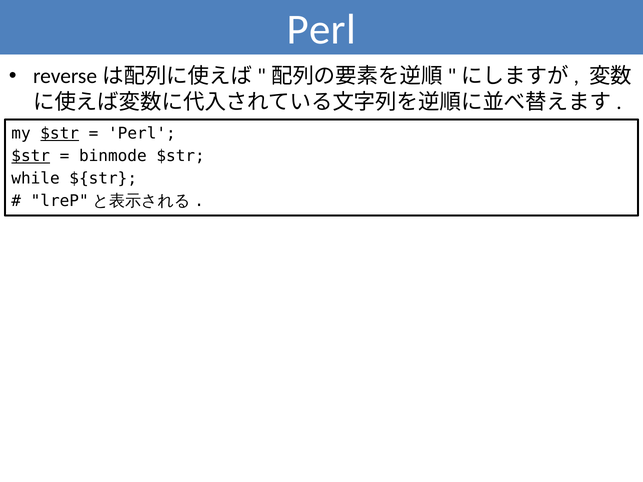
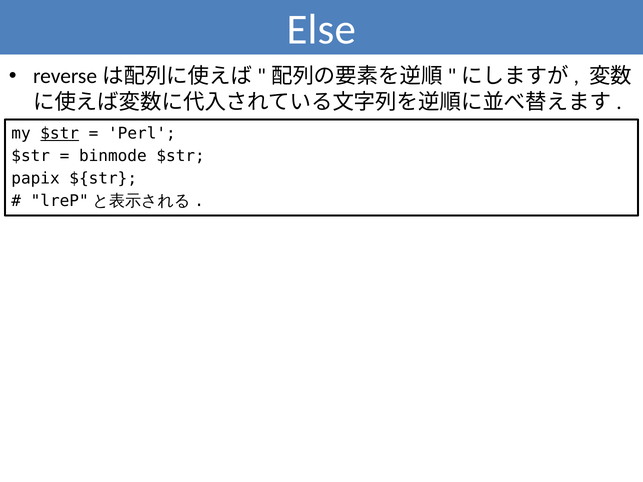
Perl: Perl -> Else (321, 30)
$str underline: present -> none (31, 156)
while: while -> papix (36, 179)
